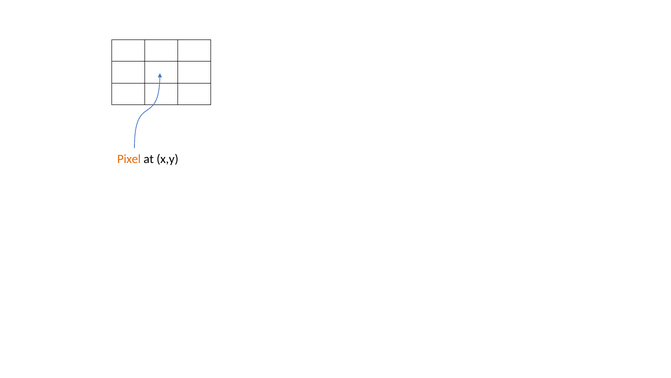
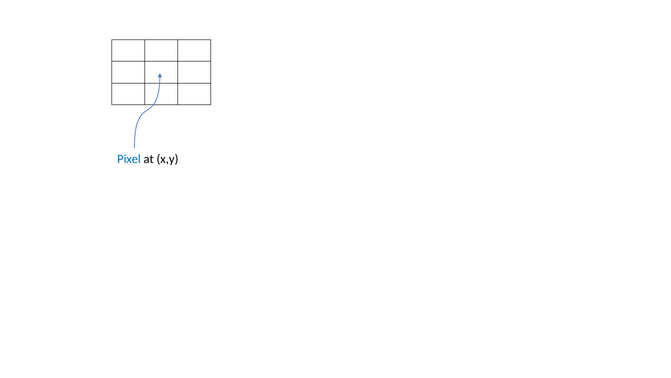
Pixel colour: orange -> blue (129, 159)
